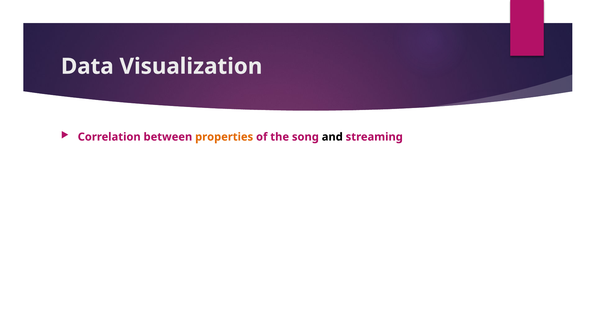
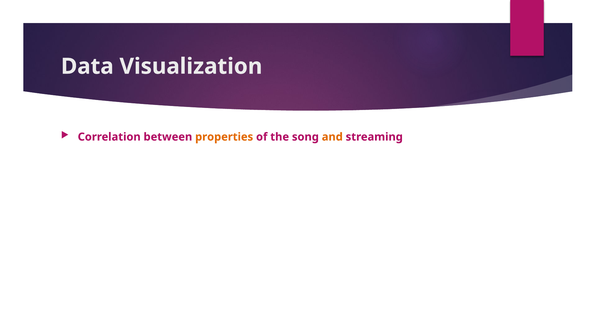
and colour: black -> orange (332, 137)
